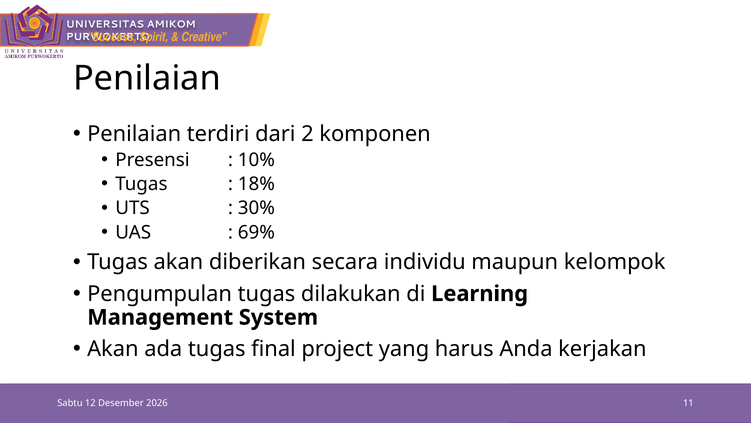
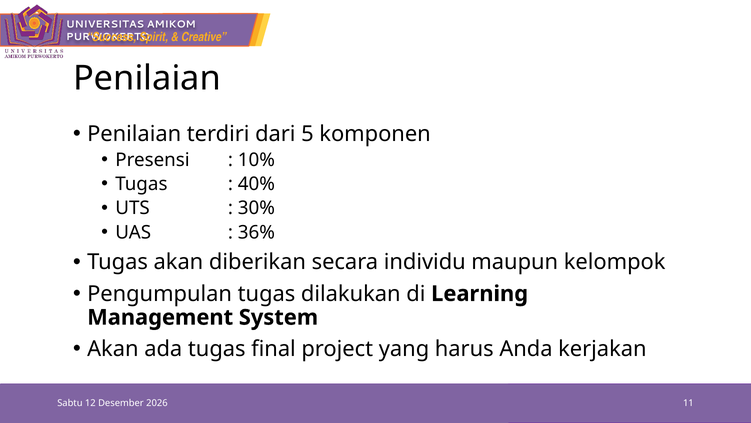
2: 2 -> 5 (307, 134)
18%: 18% -> 40% (256, 184)
69%: 69% -> 36% (256, 232)
